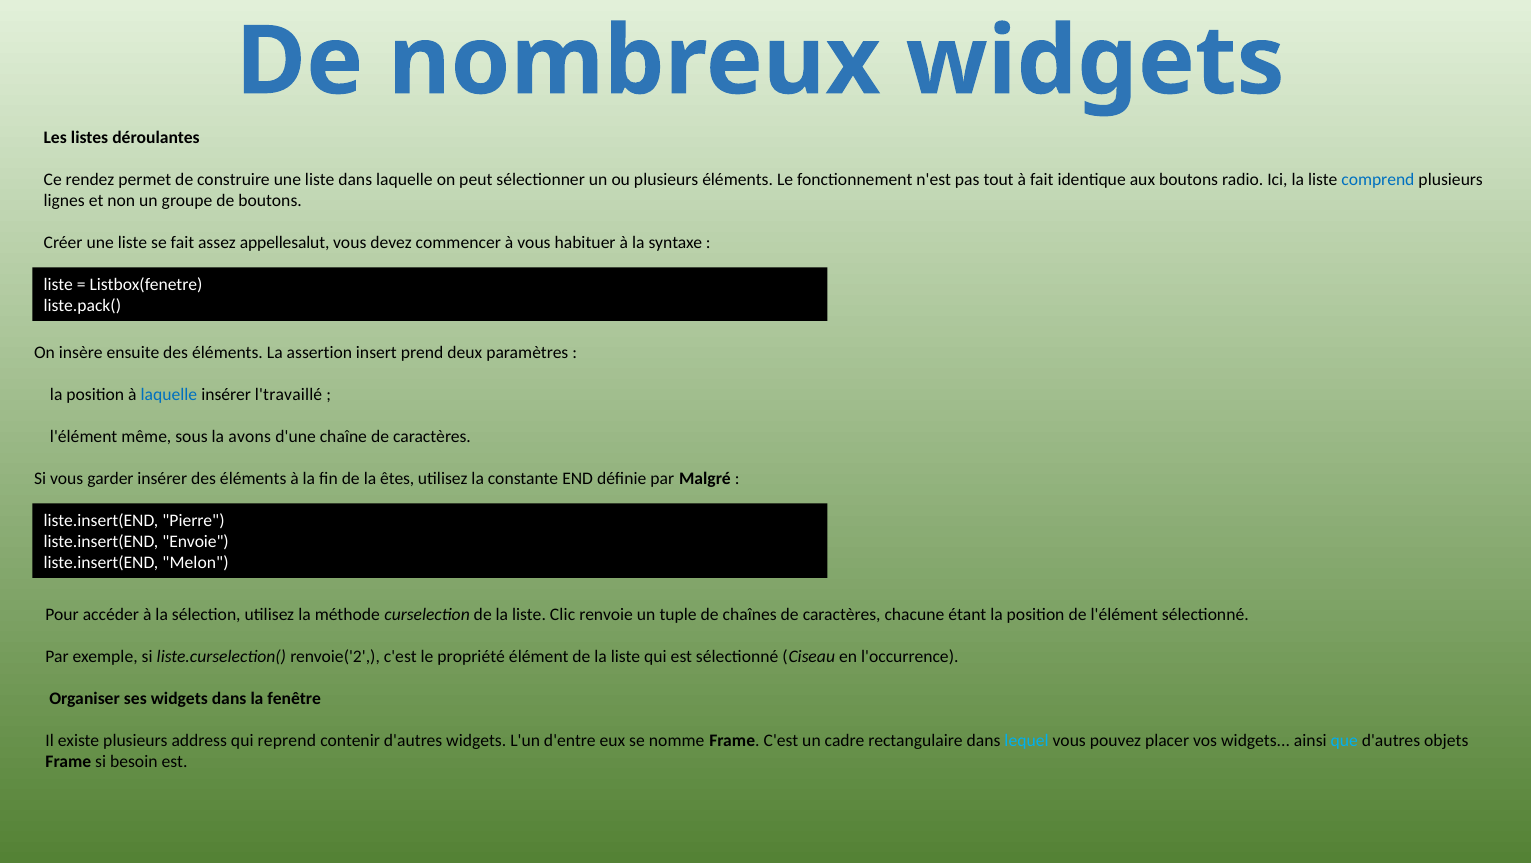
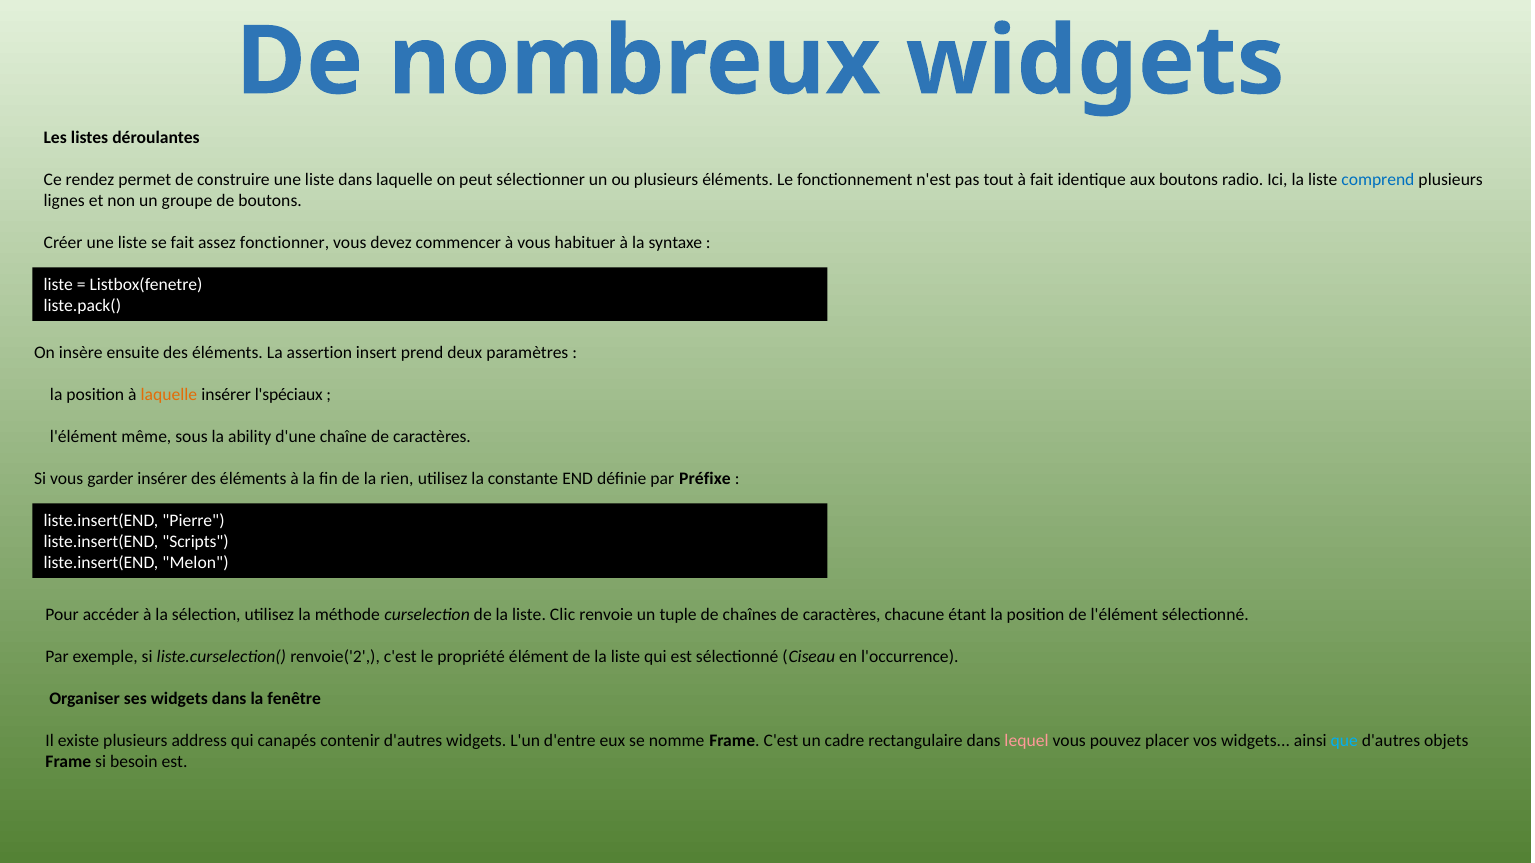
appellesalut: appellesalut -> fonctionner (284, 243)
laquelle colour: blue -> orange (169, 395)
l'travaillé: l'travaillé -> l'spéciaux (289, 395)
avons: avons -> ability (250, 437)
êtes: êtes -> rien (397, 479)
Malgré: Malgré -> Préfixe (705, 479)
Envoie: Envoie -> Scripts (196, 542)
reprend: reprend -> canapés (287, 741)
lequel colour: light blue -> pink (1027, 741)
